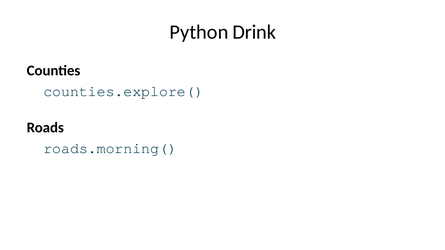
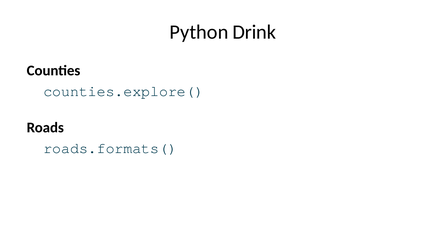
roads.morning(: roads.morning( -> roads.formats( (110, 148)
